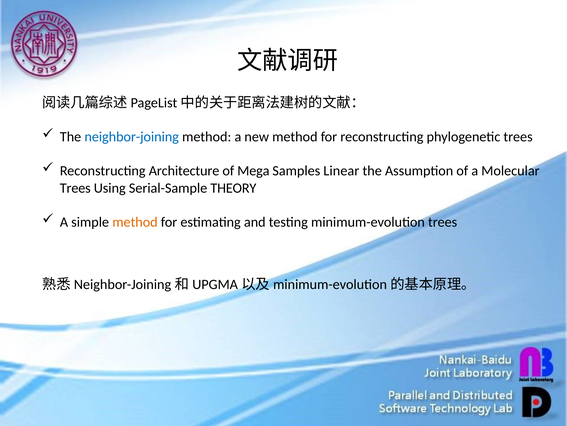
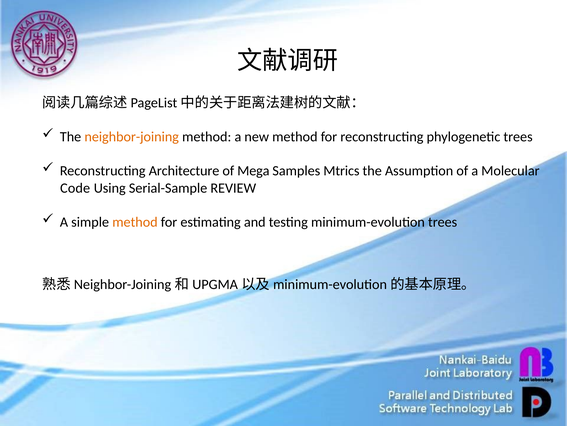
neighbor-joining colour: blue -> orange (132, 137)
Linear: Linear -> Mtrics (341, 171)
Trees: Trees -> Code (75, 188)
THEORY: THEORY -> REVIEW (233, 188)
